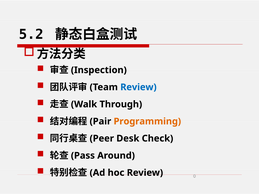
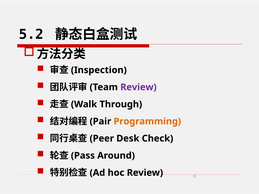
Review colour: blue -> purple (138, 87)
